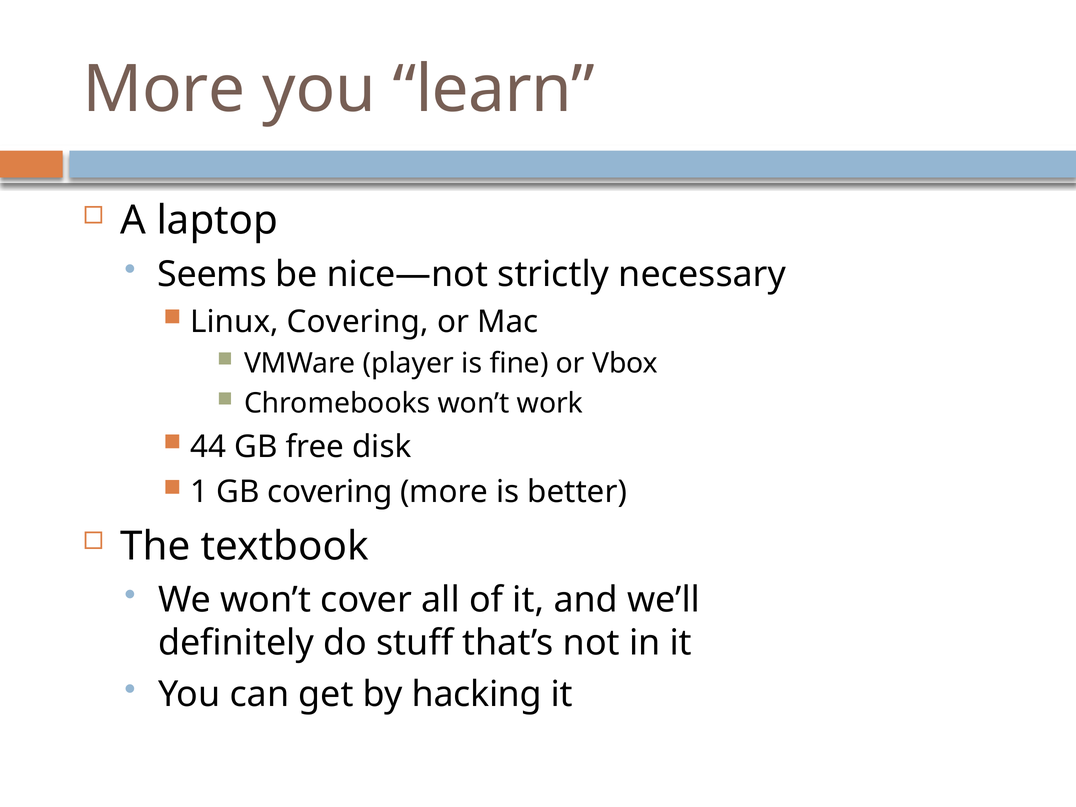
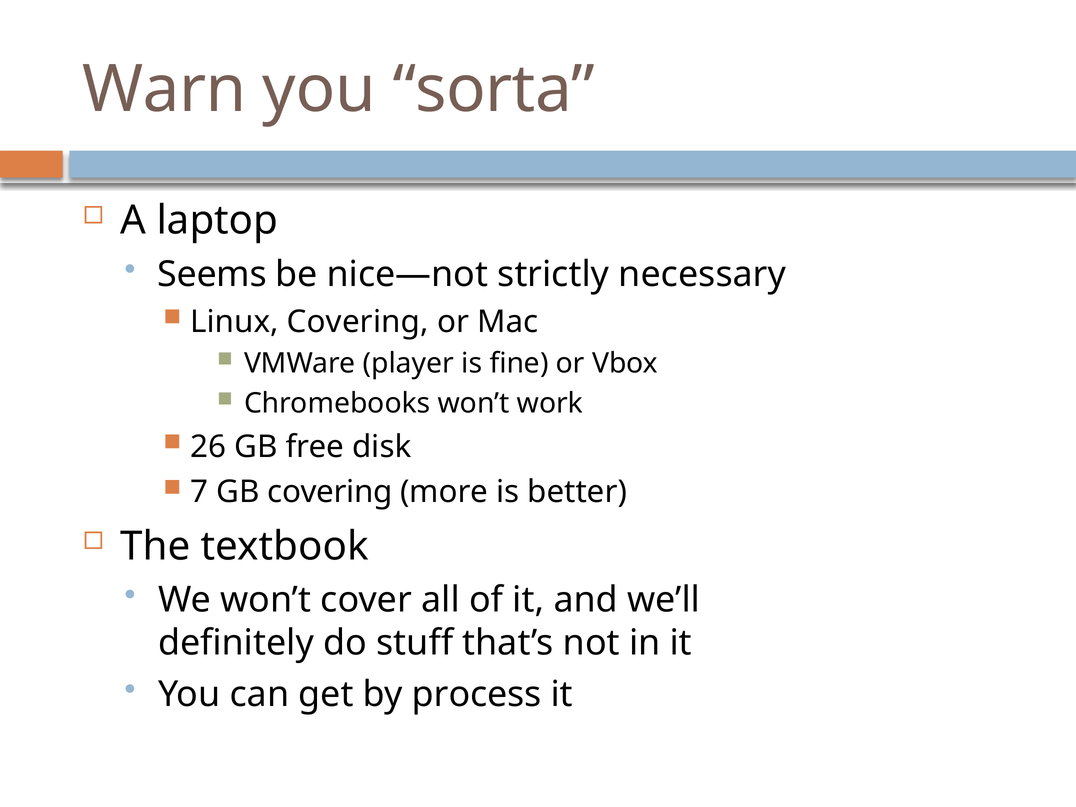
More: More -> Warn (164, 90)
learn: learn -> sorta (494, 90)
44: 44 -> 26 (208, 447)
1: 1 -> 7 (199, 492)
hacking: hacking -> process (477, 694)
